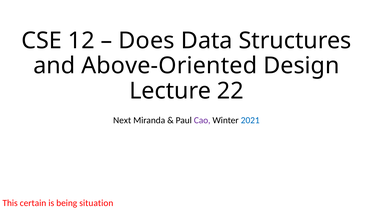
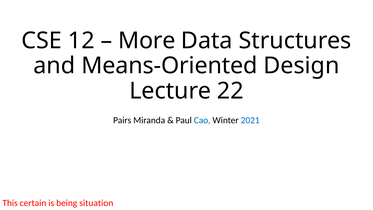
Does: Does -> More (147, 41)
Above-Oriented: Above-Oriented -> Means-Oriented (169, 66)
Next: Next -> Pairs (122, 120)
Cao colour: purple -> blue (202, 120)
